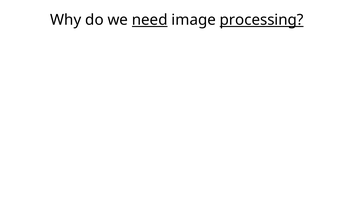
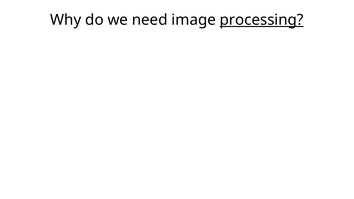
need underline: present -> none (150, 20)
